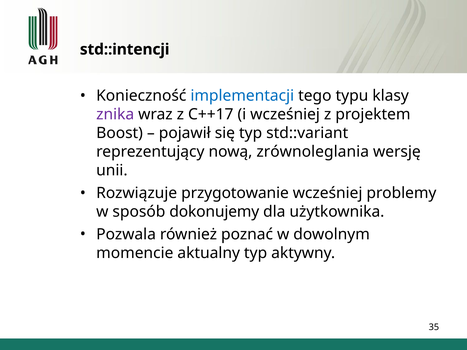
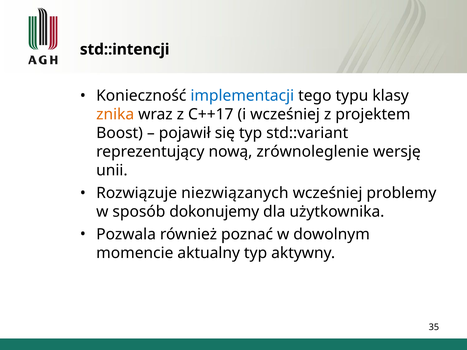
znika colour: purple -> orange (115, 115)
zrównoleglania: zrównoleglania -> zrównoleglenie (313, 152)
przygotowanie: przygotowanie -> niezwiązanych (235, 193)
